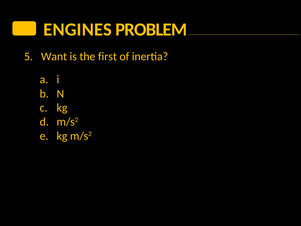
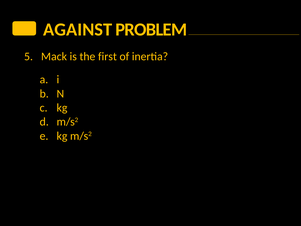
ENGINES: ENGINES -> AGAINST (78, 29)
Want: Want -> Mack (54, 56)
